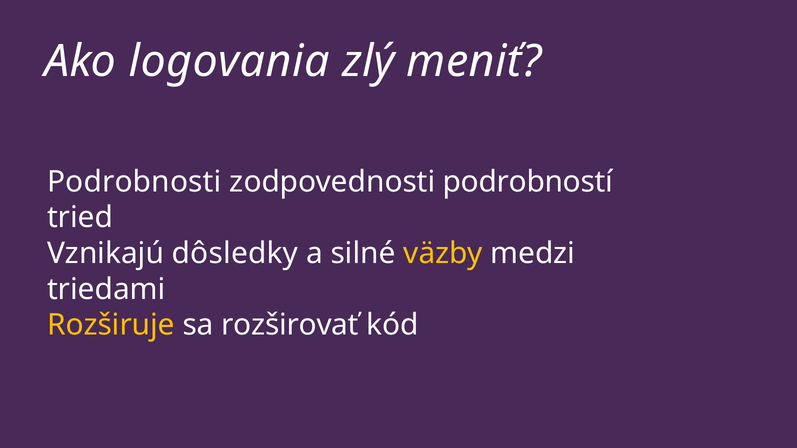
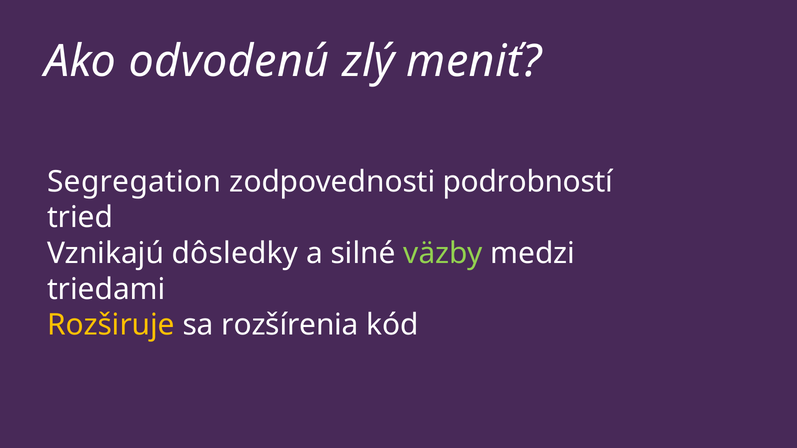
logovania: logovania -> odvodenú (229, 62)
Podrobnosti: Podrobnosti -> Segregation (134, 182)
väzby colour: yellow -> light green (443, 254)
rozširovať: rozširovať -> rozšírenia (290, 325)
